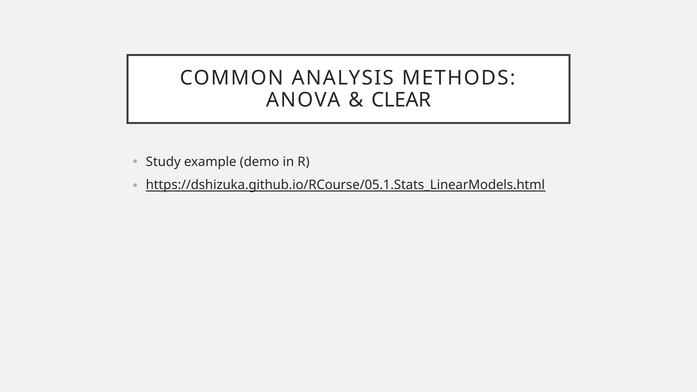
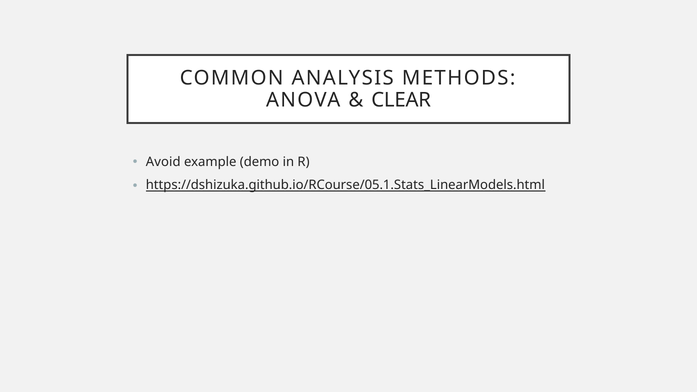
Study: Study -> Avoid (163, 162)
